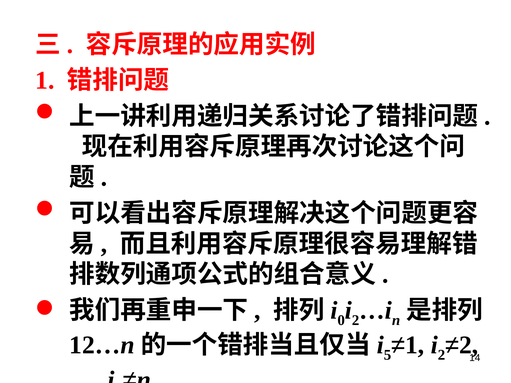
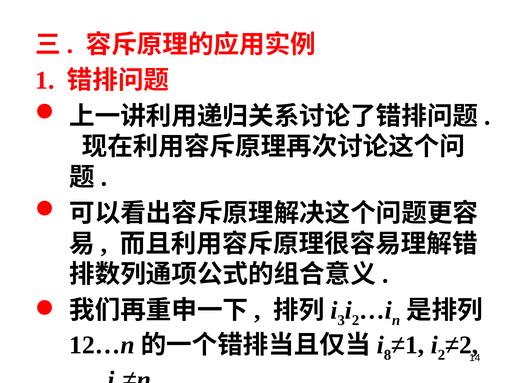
0: 0 -> 3 (341, 320)
5: 5 -> 8 (388, 355)
